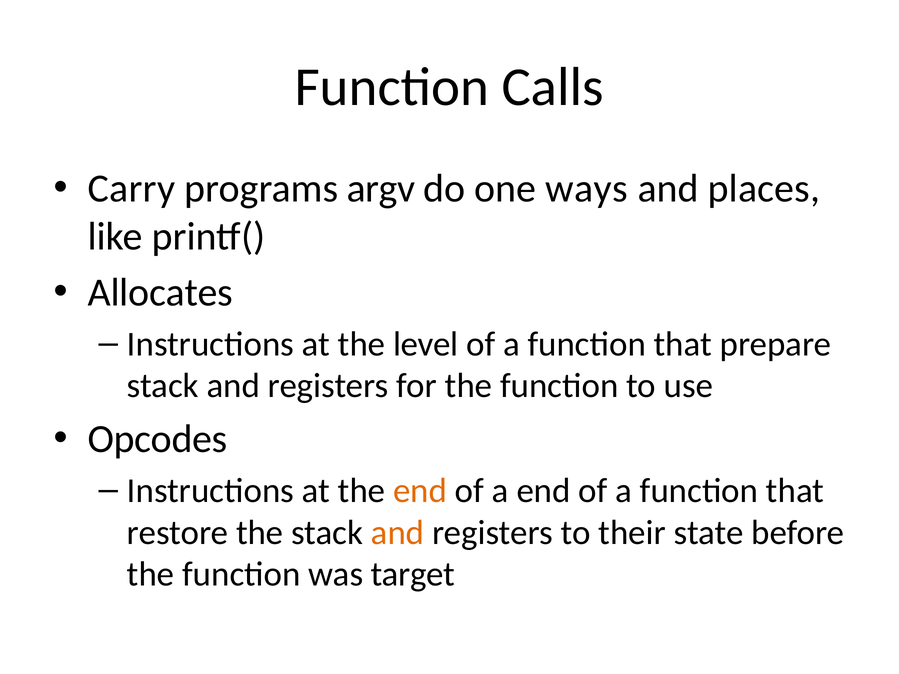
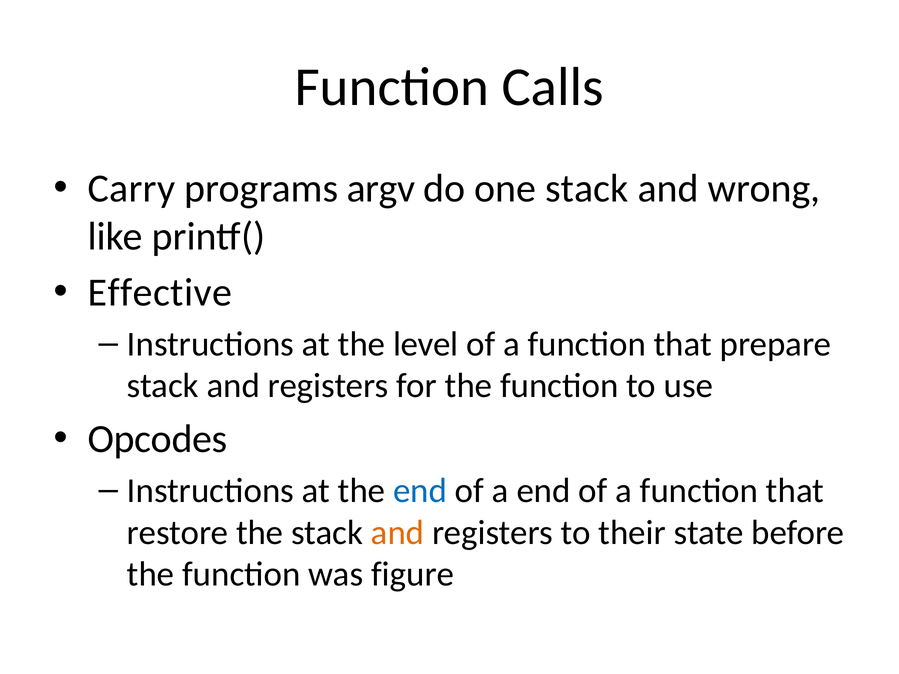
one ways: ways -> stack (587, 189)
places: places -> wrong (764, 189)
Allocates: Allocates -> Effective (160, 293)
end colour: orange -> blue (420, 491)
target: target -> figure (413, 575)
